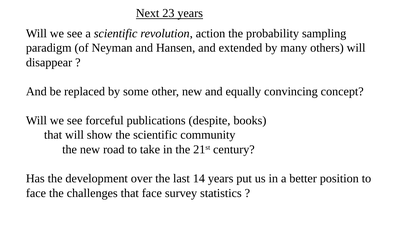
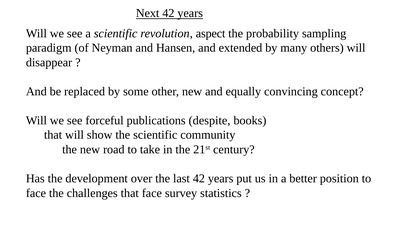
Next 23: 23 -> 42 (168, 13)
action: action -> aspect (211, 34)
last 14: 14 -> 42 (199, 179)
